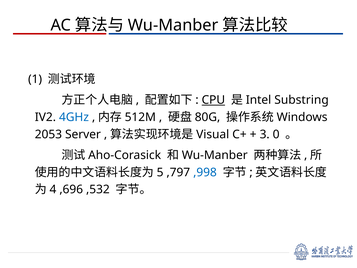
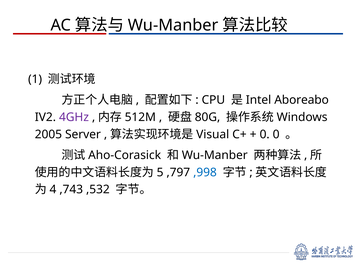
CPU underline: present -> none (213, 100)
Substring: Substring -> Aboreabo (302, 100)
4GHz colour: blue -> purple (74, 117)
2053: 2053 -> 2005 (48, 134)
3: 3 -> 0 (265, 134)
,696: ,696 -> ,743 (71, 189)
